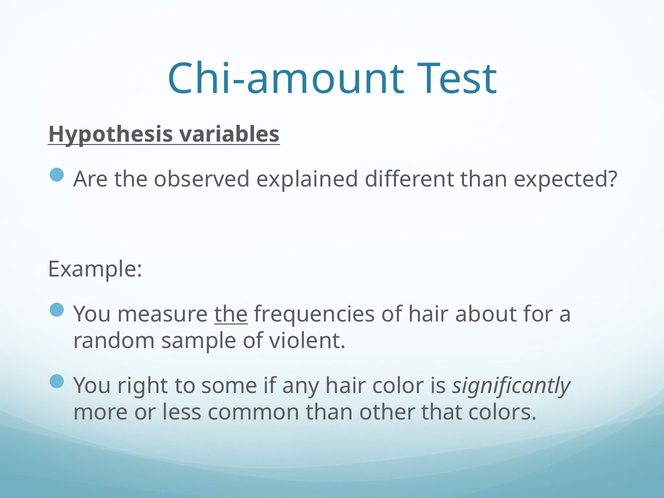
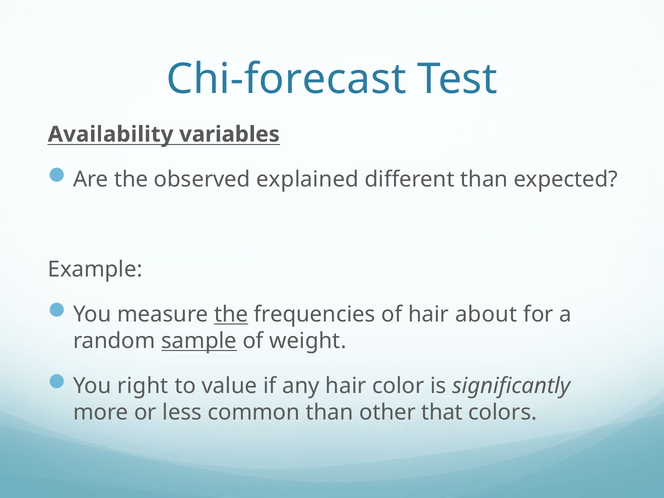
Chi-amount: Chi-amount -> Chi-forecast (286, 79)
Hypothesis: Hypothesis -> Availability (111, 134)
sample underline: none -> present (199, 341)
violent: violent -> weight (308, 341)
some: some -> value (230, 386)
